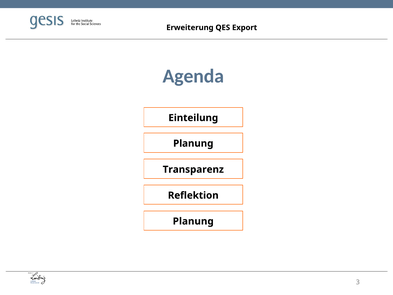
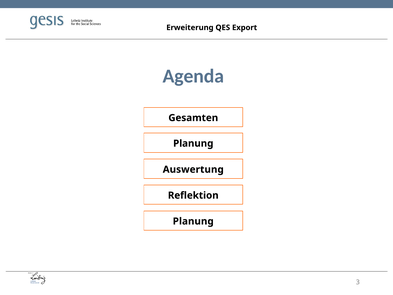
Einteilung: Einteilung -> Gesamten (193, 118)
Transparenz: Transparenz -> Auswertung (193, 169)
